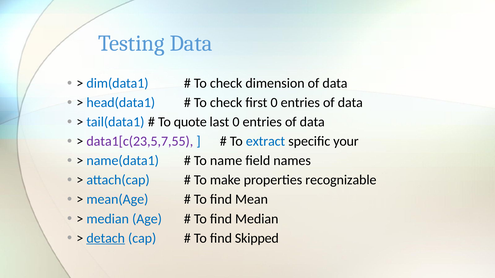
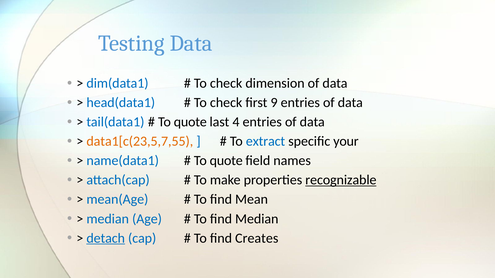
first 0: 0 -> 9 (274, 103)
last 0: 0 -> 4 (236, 122)
data1[c(23,5,7,55 colour: purple -> orange (140, 142)
name: name -> quote (226, 161)
recognizable underline: none -> present (341, 180)
Skipped: Skipped -> Creates (257, 238)
